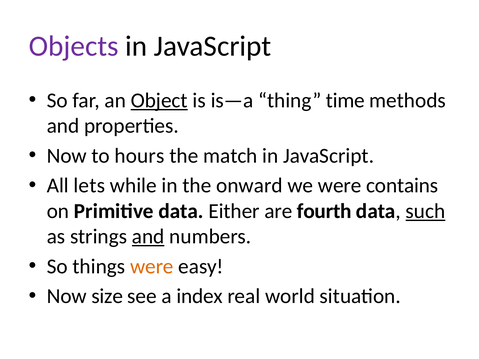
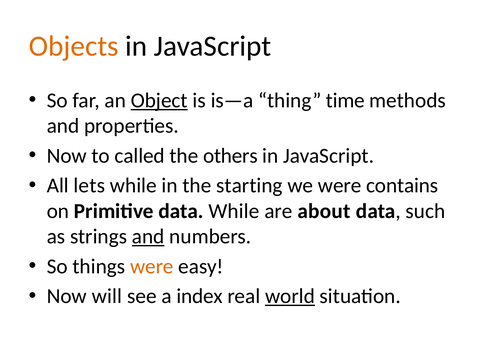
Objects colour: purple -> orange (74, 46)
hours: hours -> called (140, 156)
match: match -> others (230, 156)
onward: onward -> starting (249, 186)
data Either: Either -> While (234, 211)
fourth: fourth -> about (324, 211)
such underline: present -> none (425, 211)
size: size -> will (107, 296)
world underline: none -> present (290, 296)
